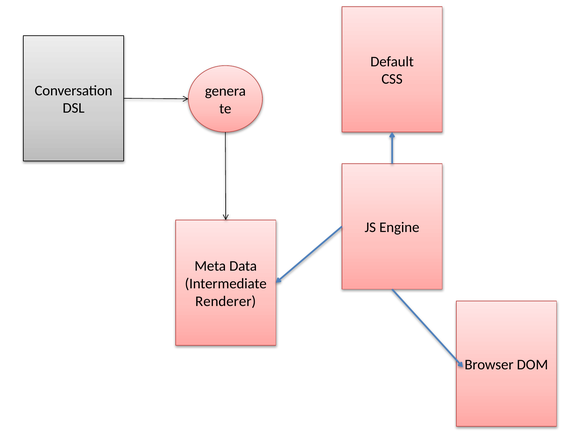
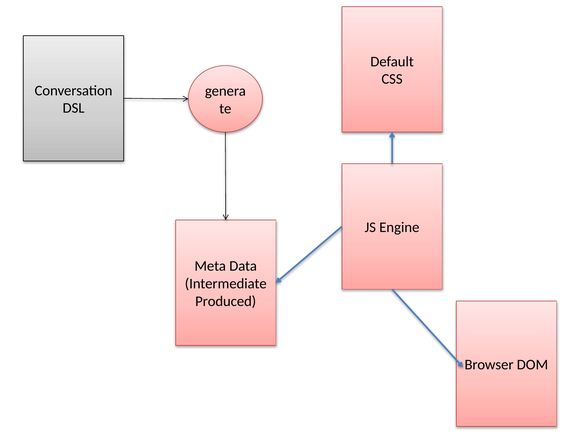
Renderer: Renderer -> Produced (226, 302)
